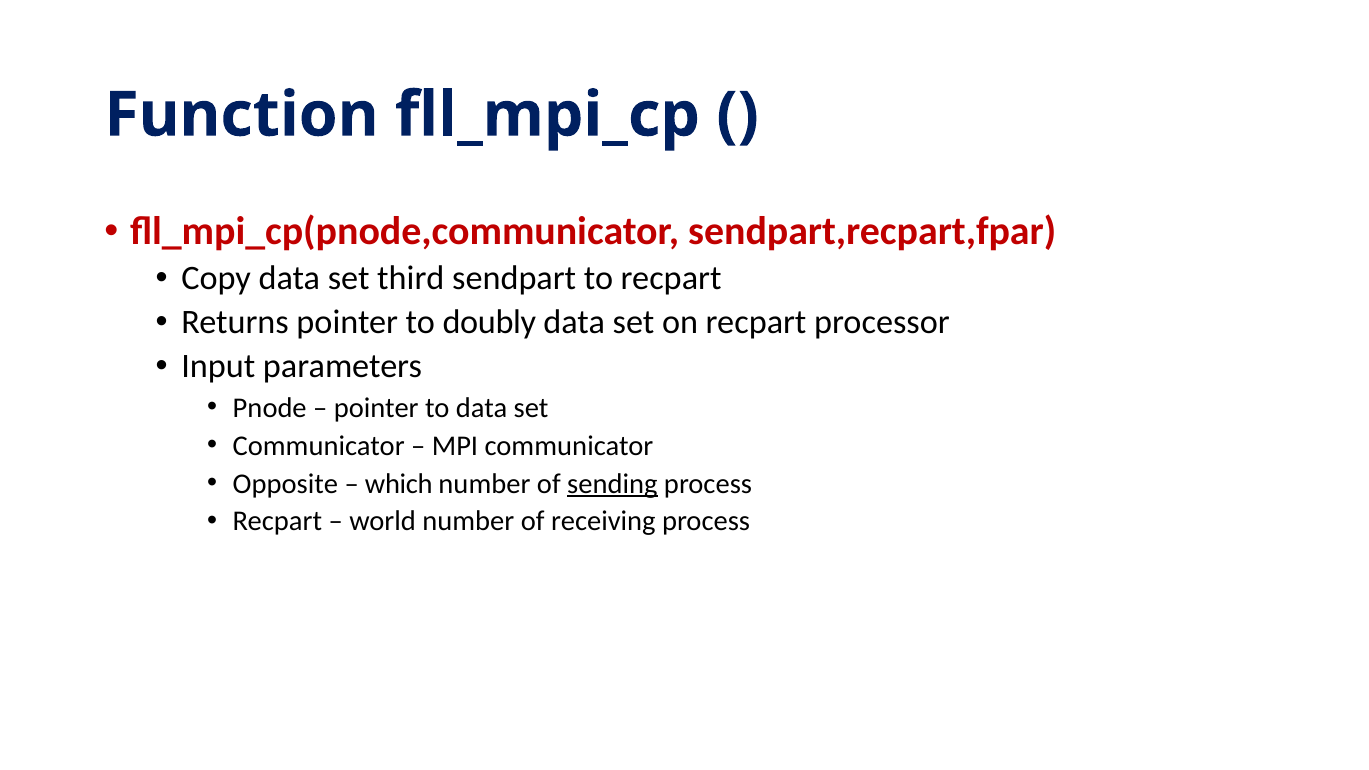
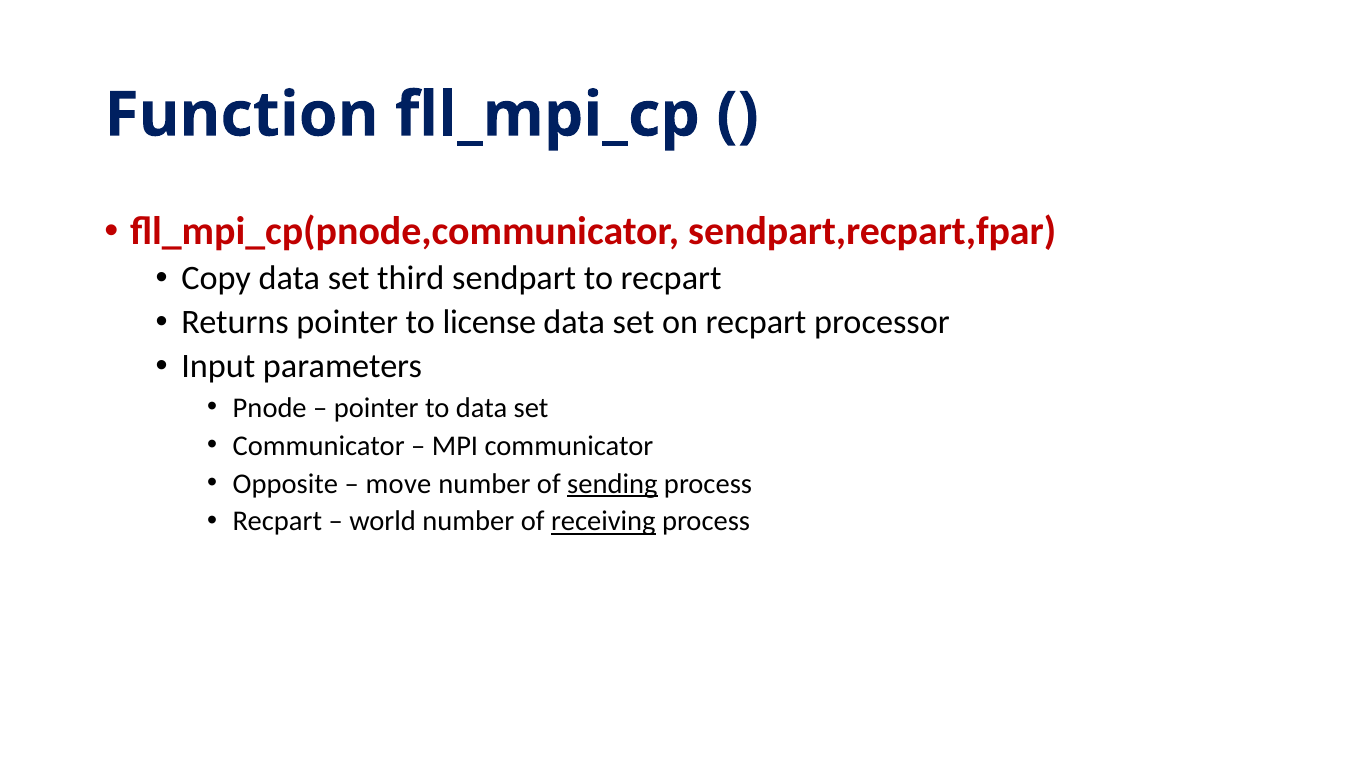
doubly: doubly -> license (489, 323)
which: which -> move (399, 484)
receiving underline: none -> present (603, 522)
